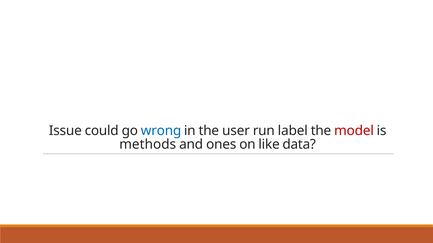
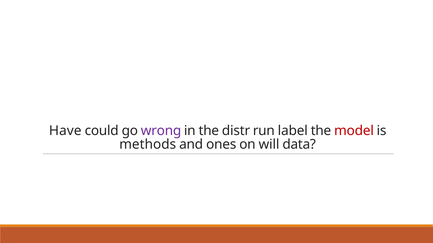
Issue: Issue -> Have (65, 131)
wrong colour: blue -> purple (161, 131)
user: user -> distr (236, 131)
like: like -> will (269, 145)
